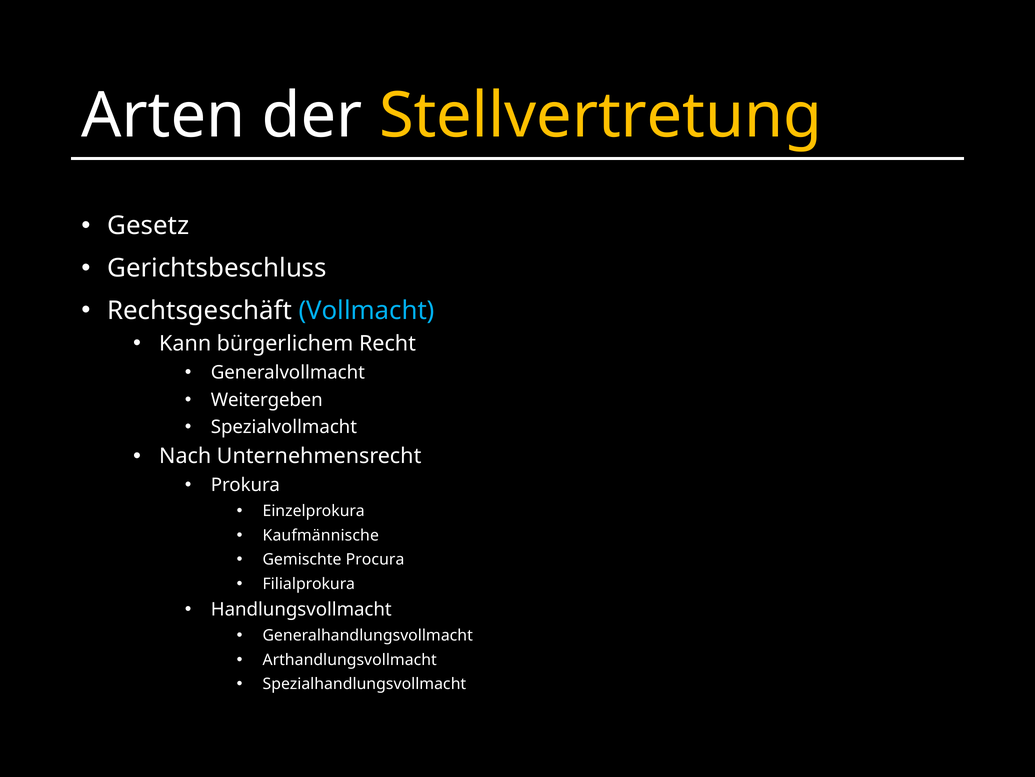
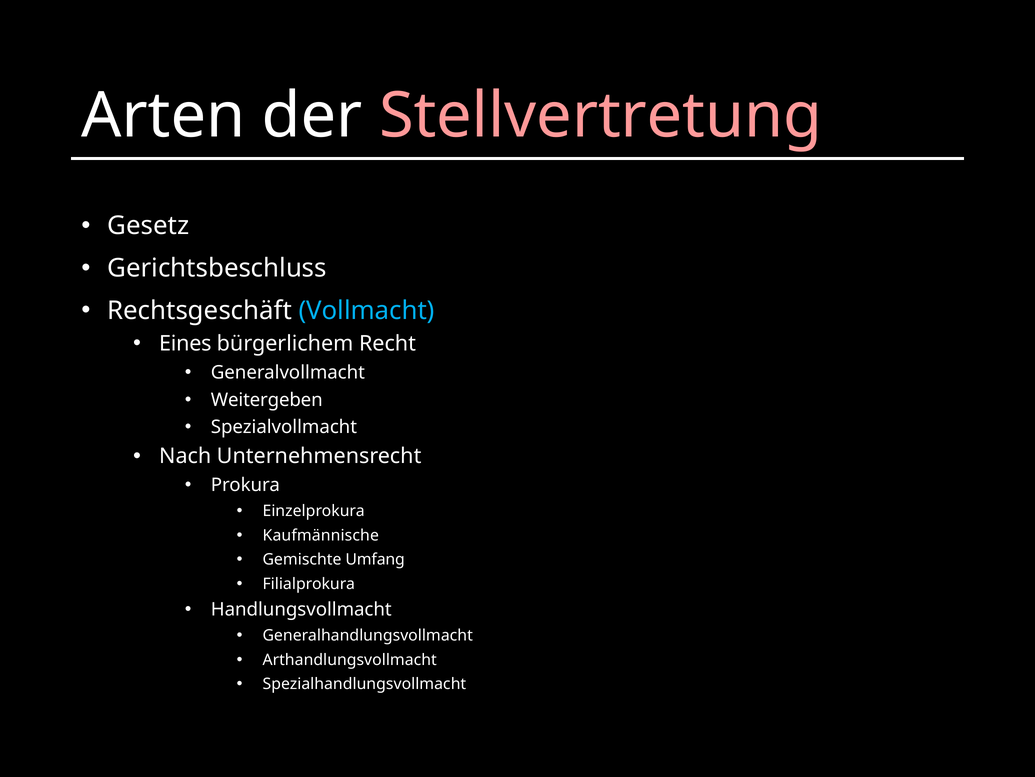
Stellvertretung colour: yellow -> pink (601, 116)
Kann: Kann -> Eines (185, 343)
Procura: Procura -> Umfang (375, 559)
